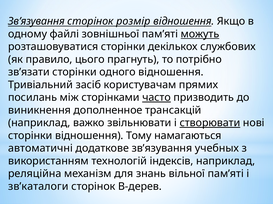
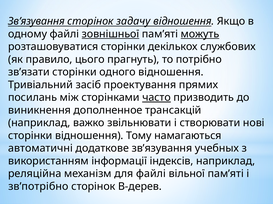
розмір: розмір -> задачу (133, 21)
зовнішньої underline: none -> present (110, 34)
користувачам: користувачам -> проектування (140, 85)
створювати underline: present -> none (210, 123)
технологій: технологій -> інформації (119, 162)
для знань: знань -> файлі (151, 174)
зв’каталоги: зв’каталоги -> зв’потрібно (38, 187)
